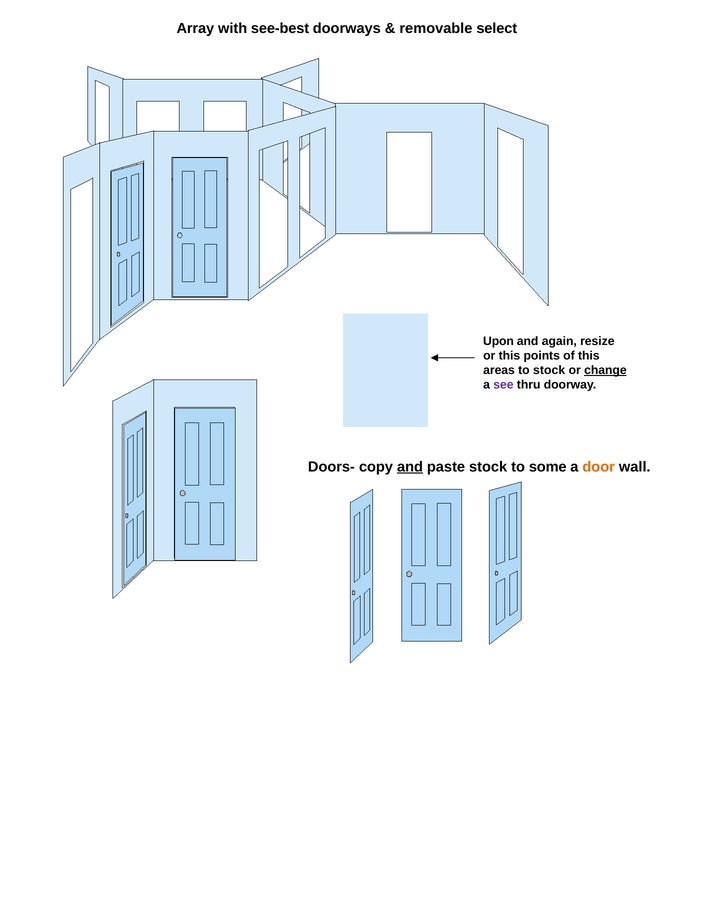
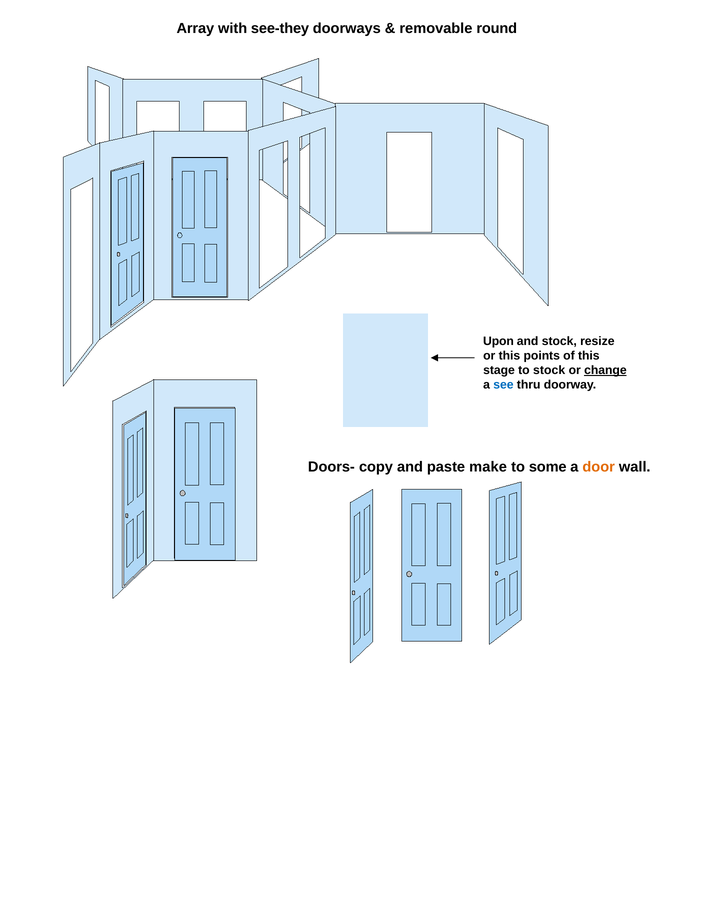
see-best: see-best -> see-they (280, 29)
select: select -> round (497, 29)
and again: again -> stock (559, 341)
areas: areas -> stage (499, 370)
see colour: purple -> blue (503, 385)
and underline: present -> none (410, 467)
paste stock: stock -> make (488, 467)
